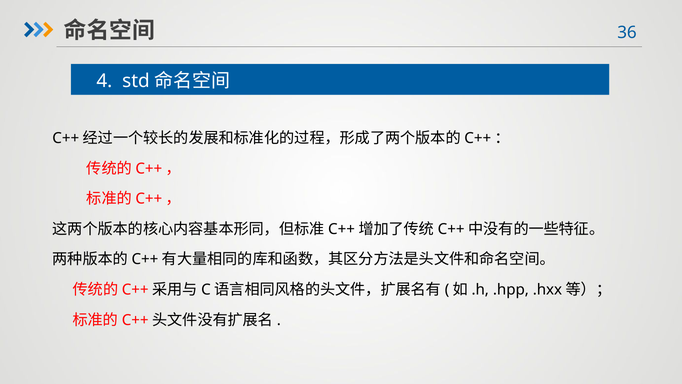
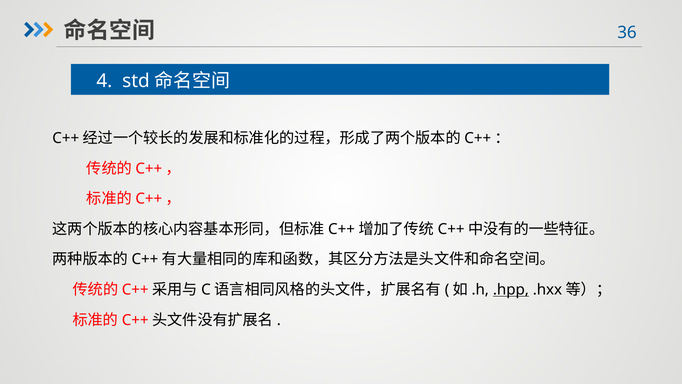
.hpp underline: none -> present (511, 289)
